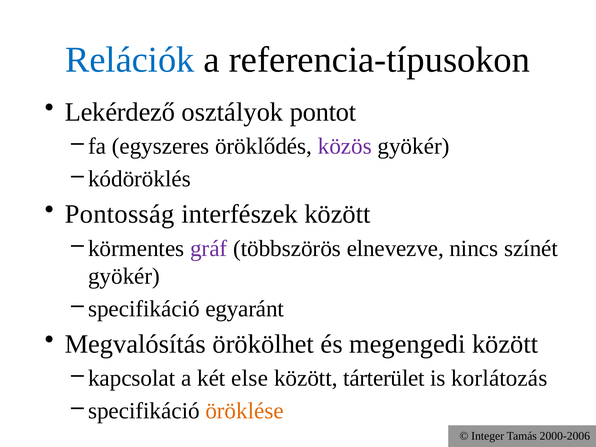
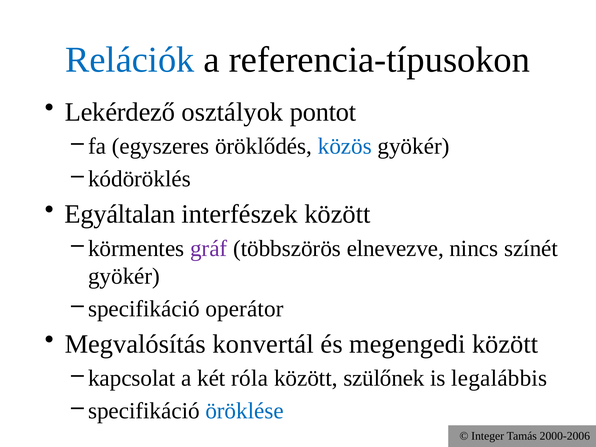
közös colour: purple -> blue (345, 146)
Pontosság: Pontosság -> Egyáltalan (120, 214)
egyaránt: egyaránt -> operátor (244, 309)
örökölhet: örökölhet -> konvertál (263, 344)
else: else -> róla (250, 378)
tárterület: tárterület -> szülőnek (384, 378)
korlátozás: korlátozás -> legalábbis (499, 378)
öröklése colour: orange -> blue (245, 411)
